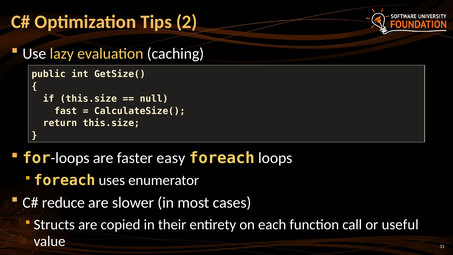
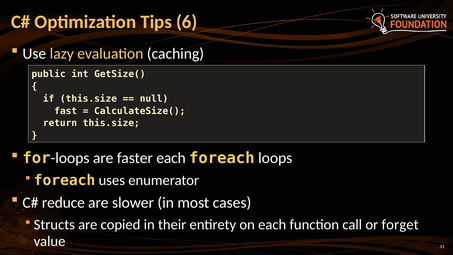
2: 2 -> 6 (187, 22)
faster easy: easy -> each (171, 158)
useful: useful -> forget (400, 225)
